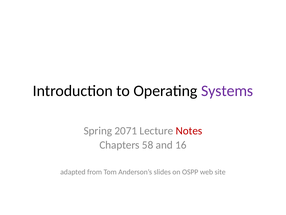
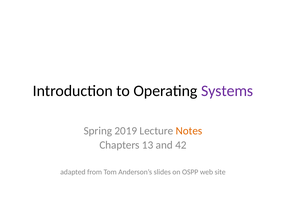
2071: 2071 -> 2019 (126, 130)
Notes colour: red -> orange (189, 130)
58: 58 -> 13 (148, 145)
16: 16 -> 42 (181, 145)
